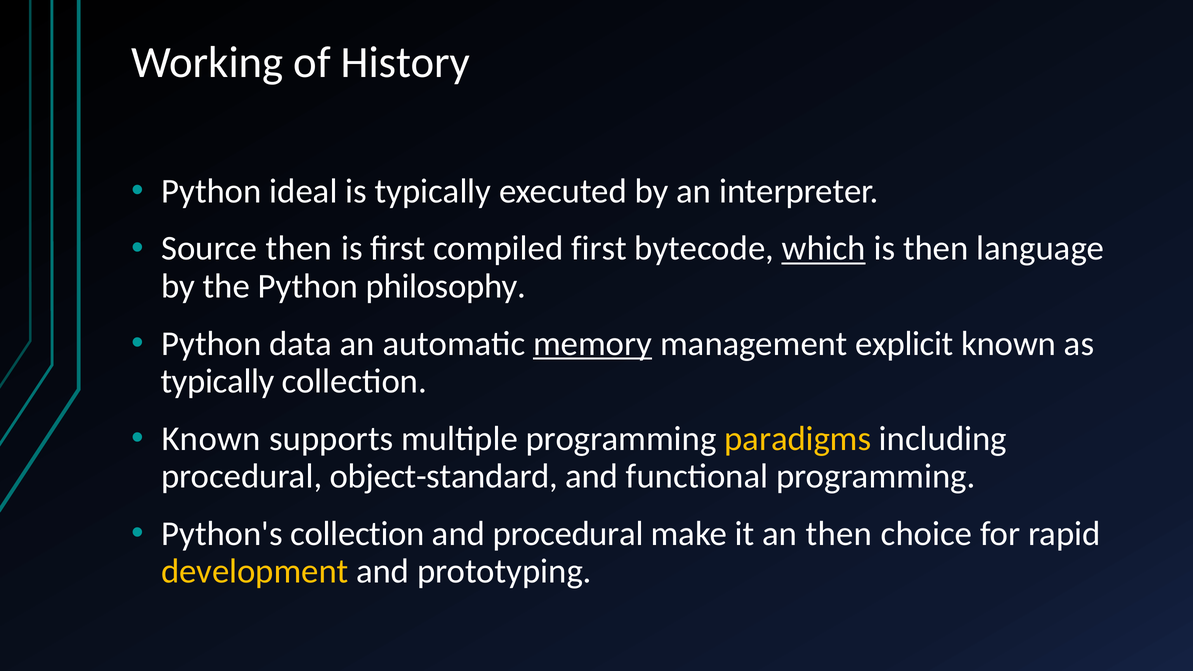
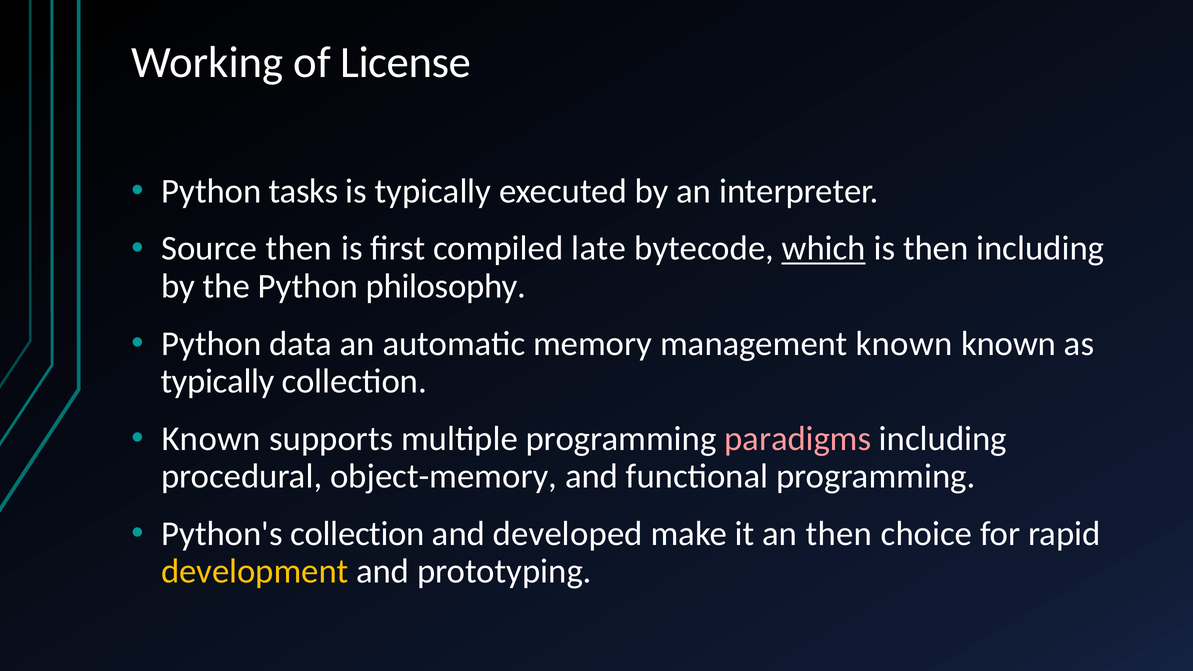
History: History -> License (406, 63)
ideal: ideal -> tasks (304, 191)
compiled first: first -> late (599, 249)
then language: language -> including (1040, 249)
memory underline: present -> none (593, 344)
management explicit: explicit -> known (904, 344)
paradigms colour: yellow -> pink (798, 439)
object-standard: object-standard -> object-memory (444, 476)
and procedural: procedural -> developed (568, 534)
